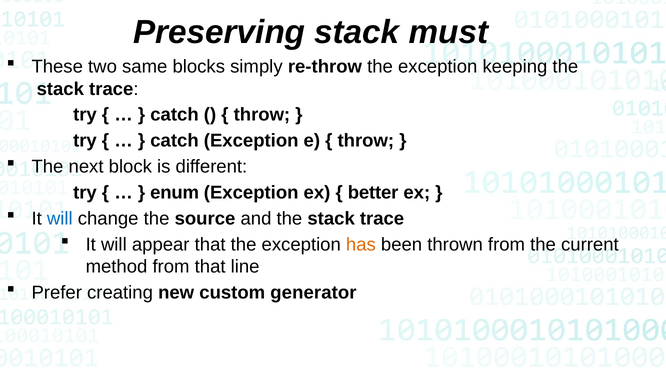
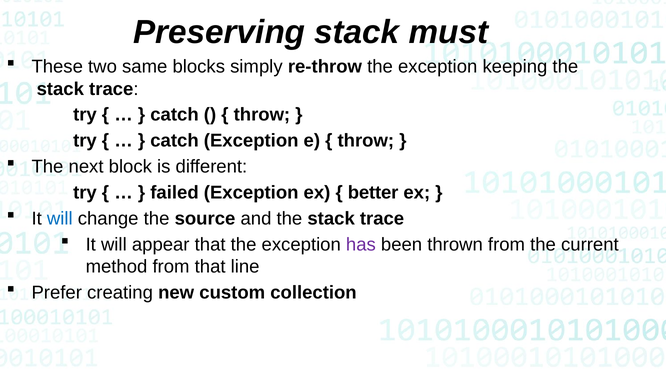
enum: enum -> failed (175, 192)
has colour: orange -> purple (361, 244)
generator: generator -> collection (313, 292)
